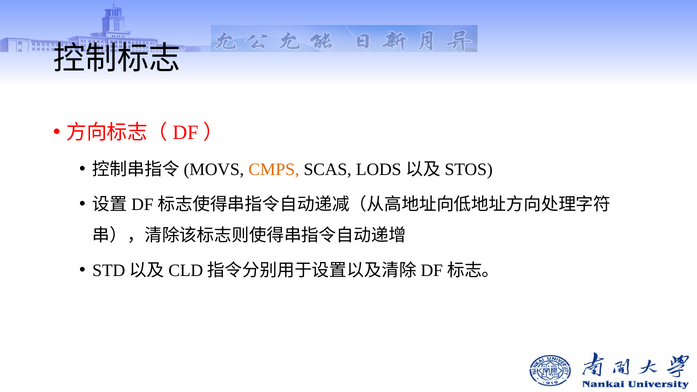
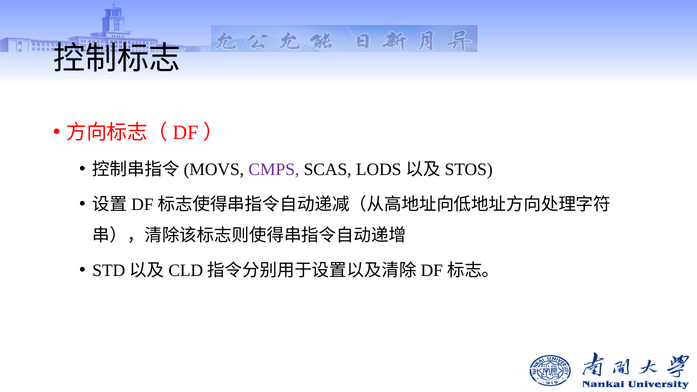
CMPS colour: orange -> purple (274, 169)
